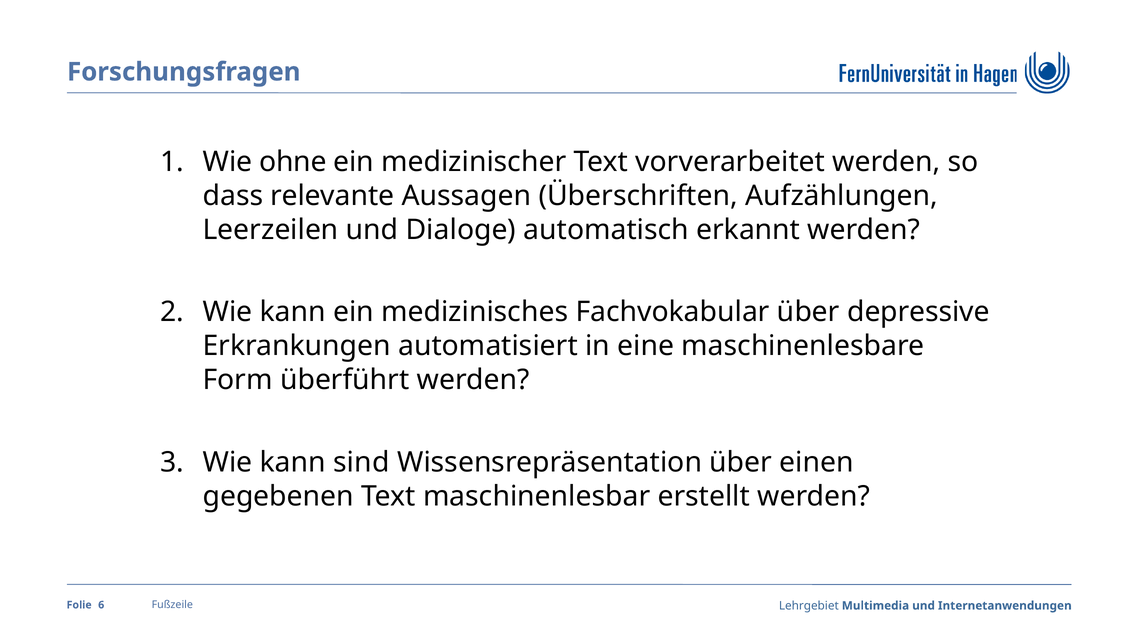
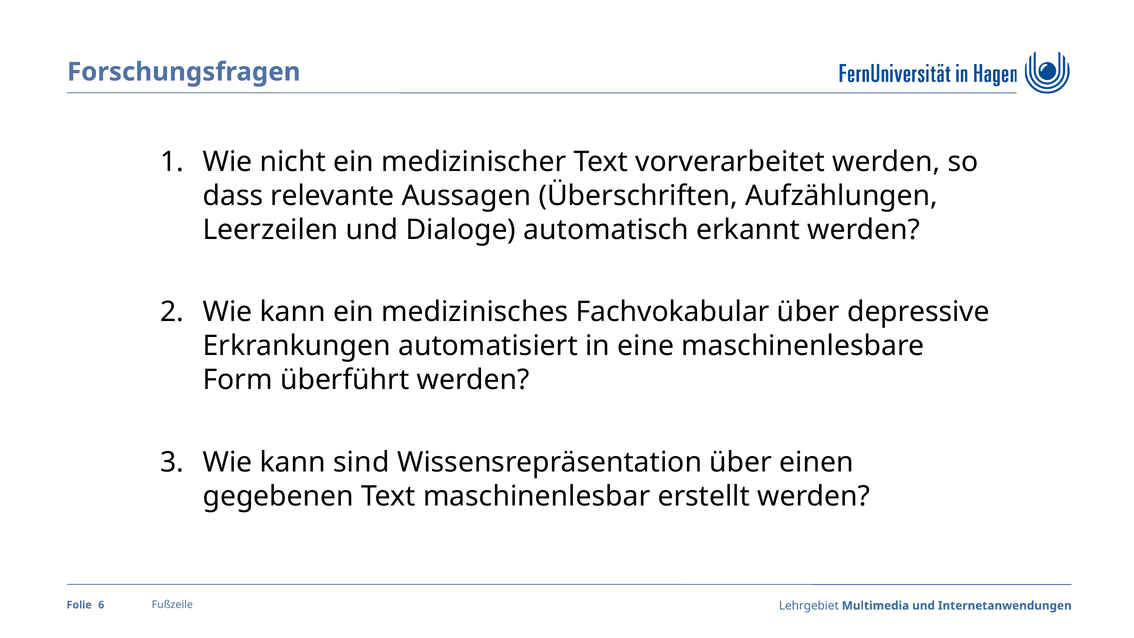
ohne: ohne -> nicht (293, 162)
